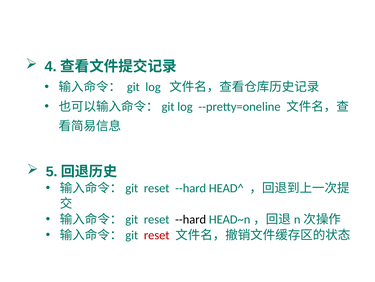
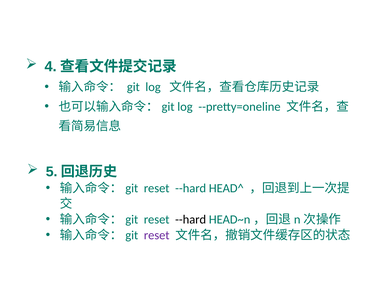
reset colour: red -> purple (157, 235)
